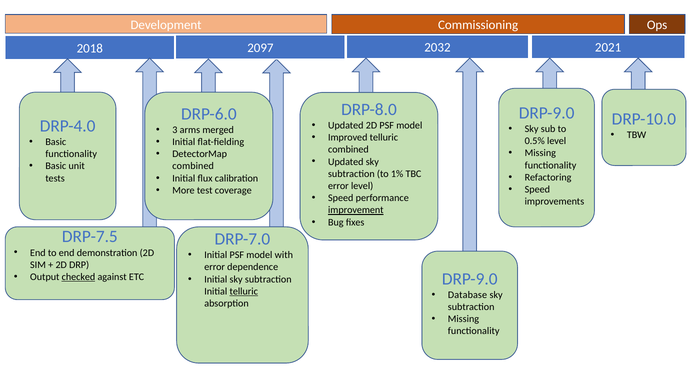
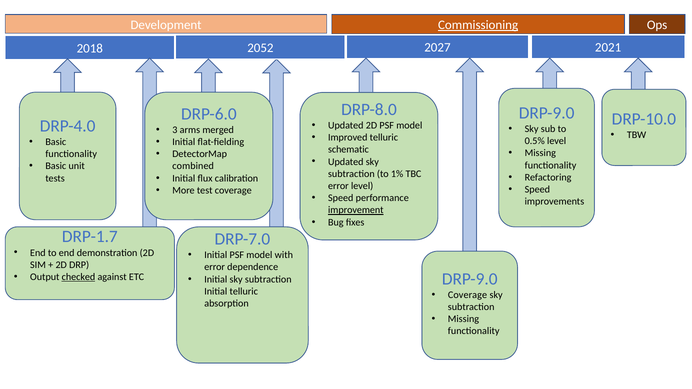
Commissioning underline: none -> present (478, 25)
2097: 2097 -> 2052 (260, 48)
2032: 2032 -> 2027 (437, 48)
combined: combined -> schematic (348, 150)
DRP-7.5: DRP-7.5 -> DRP-1.7 (90, 237)
telluric underline: present -> none (244, 292)
Database: Database -> Coverage (468, 295)
